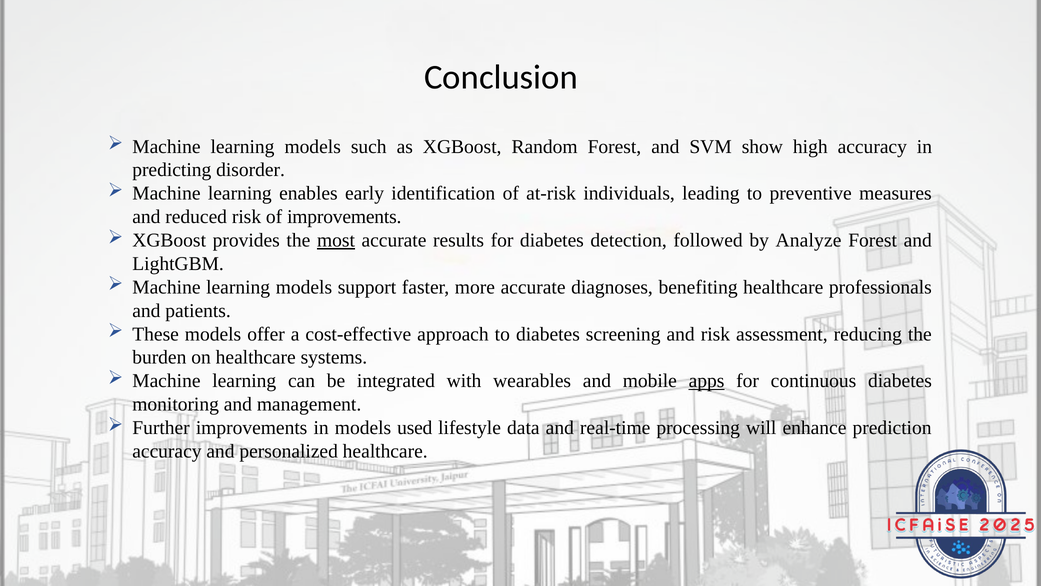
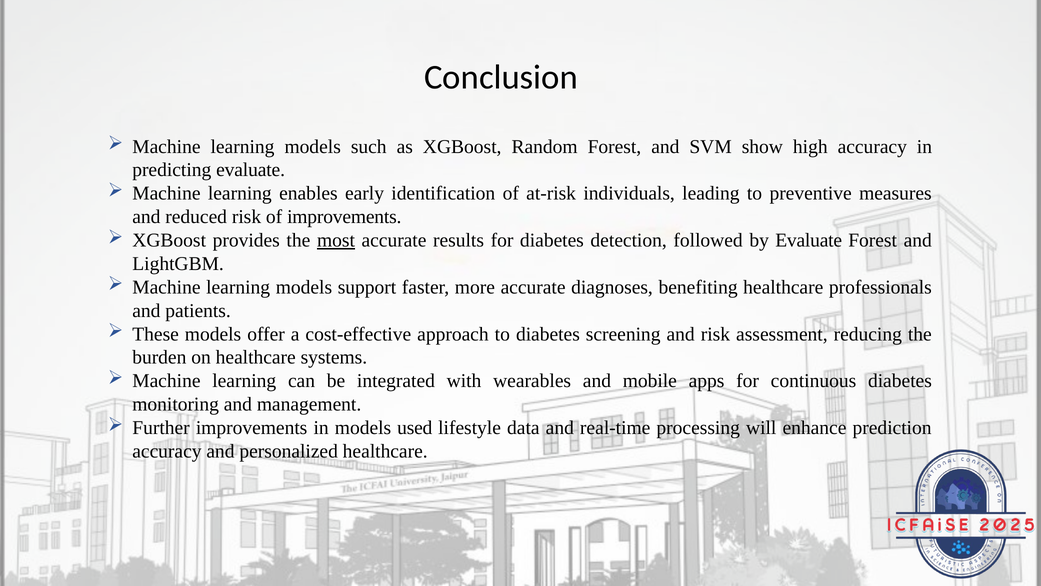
predicting disorder: disorder -> evaluate (251, 170)
by Analyze: Analyze -> Evaluate (809, 240)
apps underline: present -> none (707, 381)
